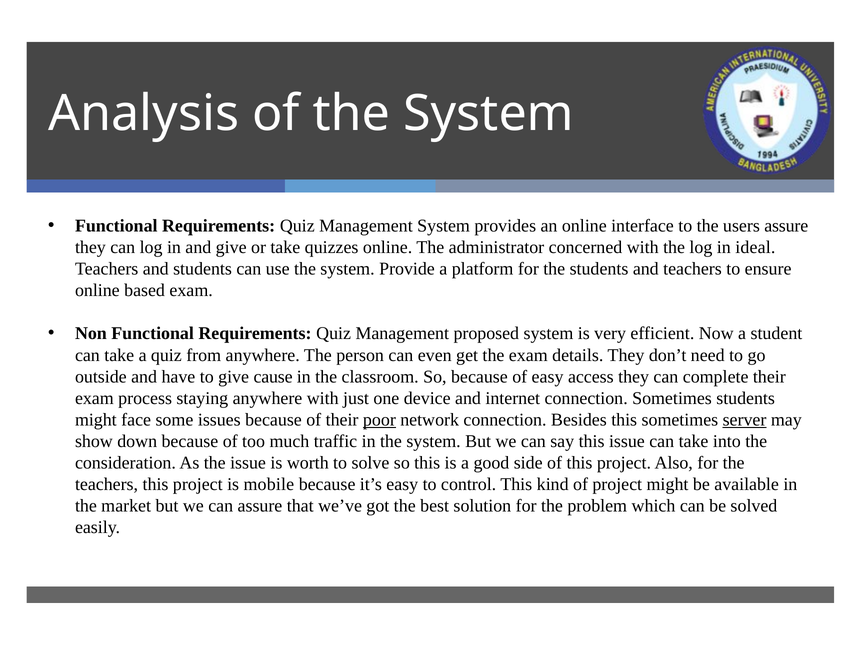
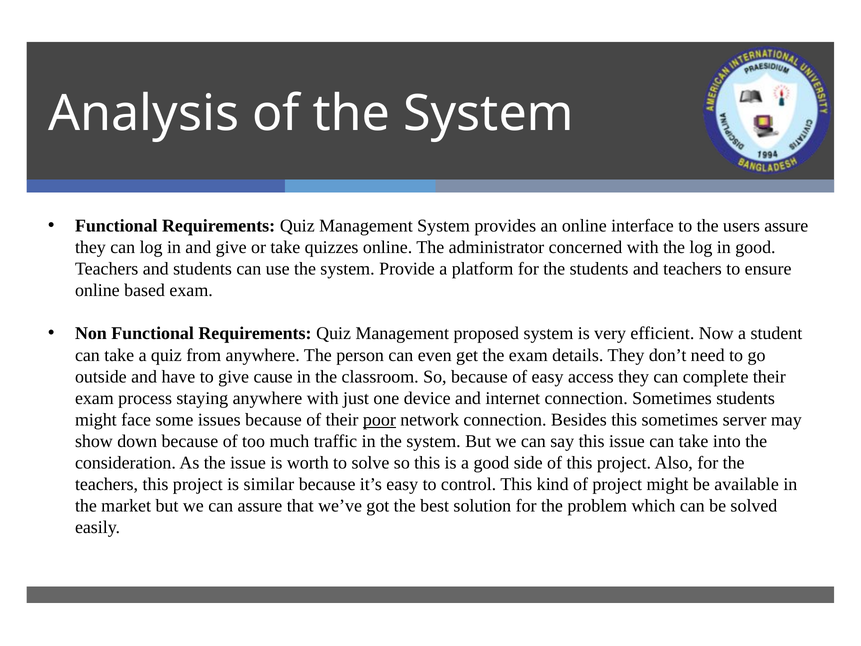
in ideal: ideal -> good (755, 247)
server underline: present -> none (745, 420)
mobile: mobile -> similar (269, 484)
